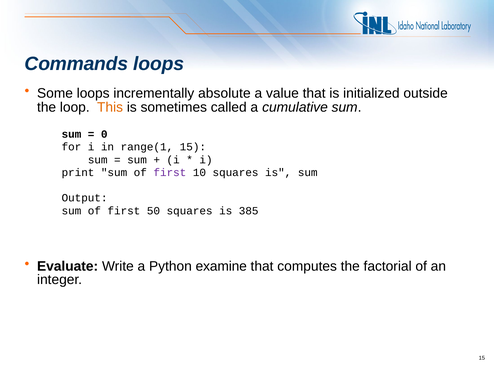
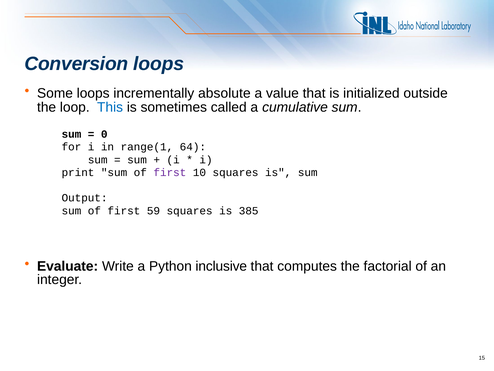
Commands: Commands -> Conversion (76, 64)
This colour: orange -> blue (110, 107)
range(1 15: 15 -> 64 (193, 147)
50: 50 -> 59 (153, 211)
examine: examine -> inclusive (221, 266)
